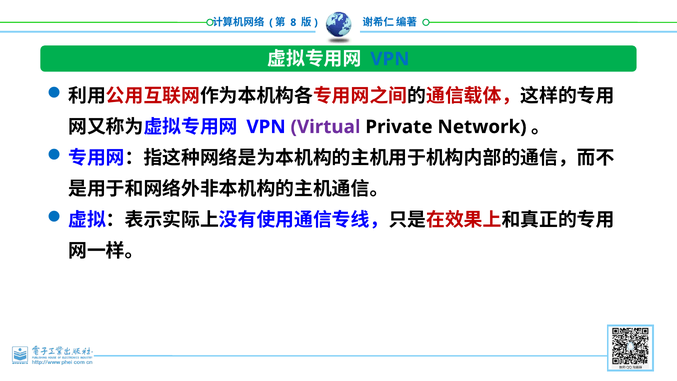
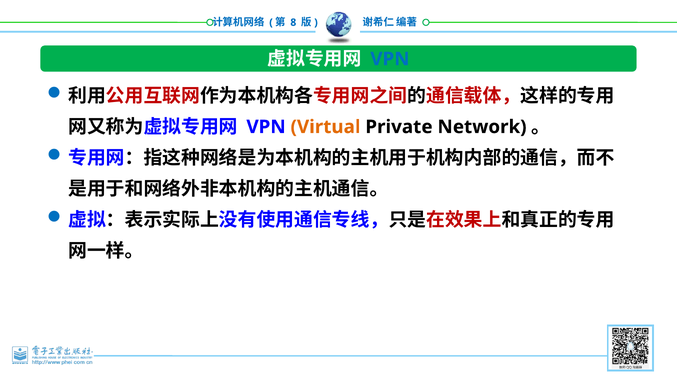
Virtual colour: purple -> orange (326, 127)
